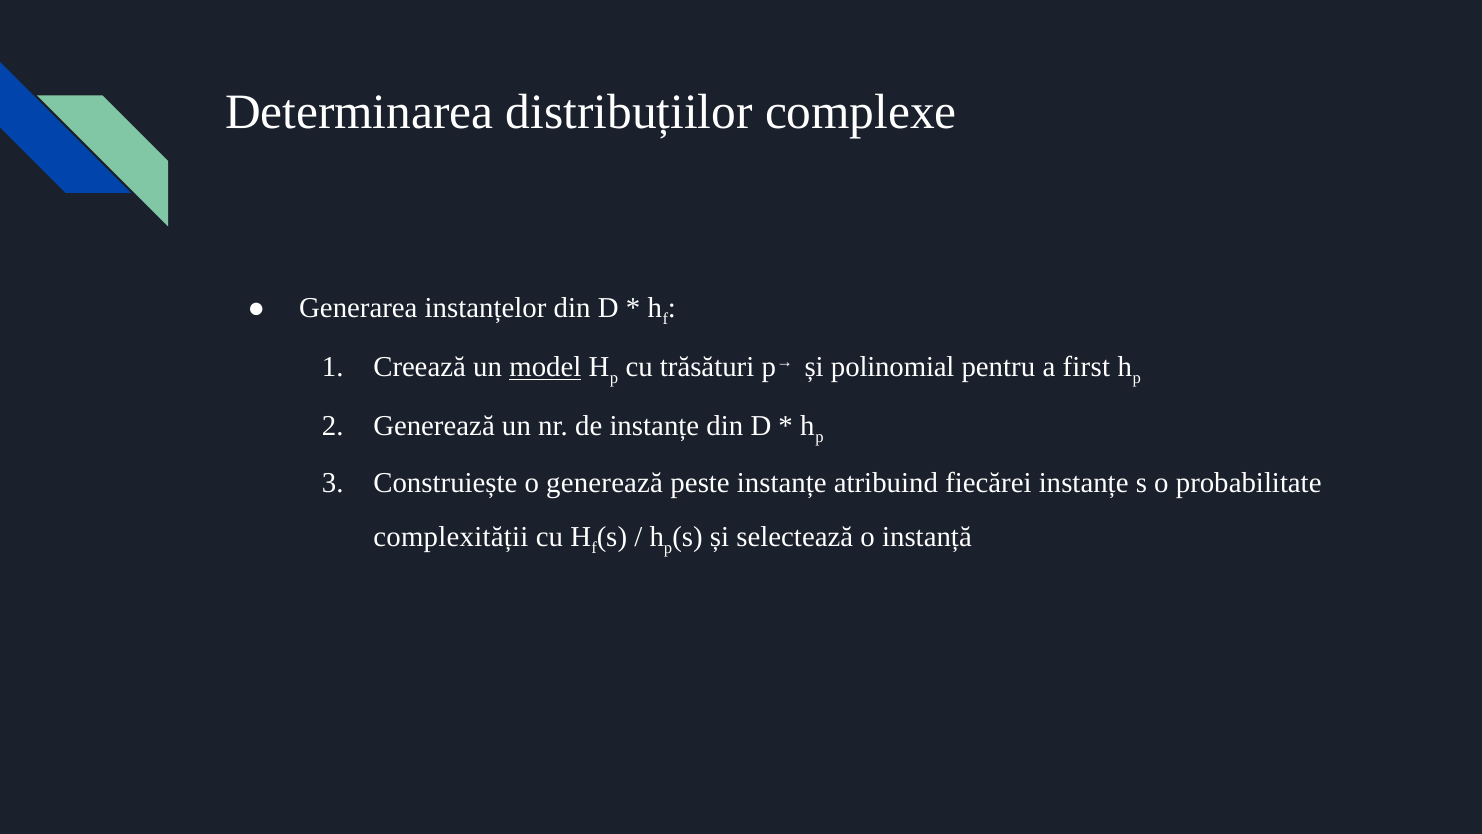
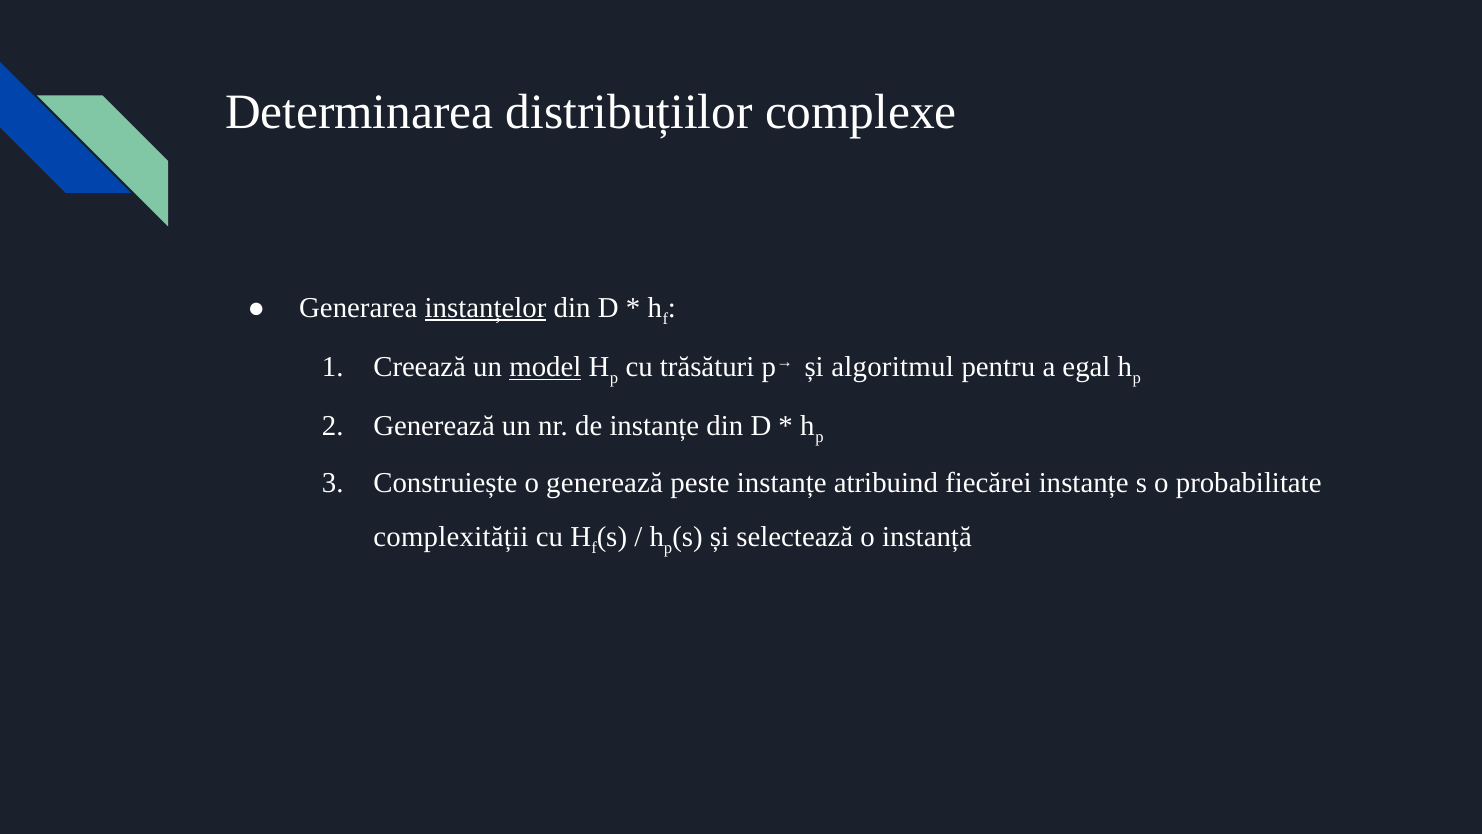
instanțelor underline: none -> present (486, 308)
polinomial: polinomial -> algoritmul (893, 367)
first: first -> egal (1086, 367)
